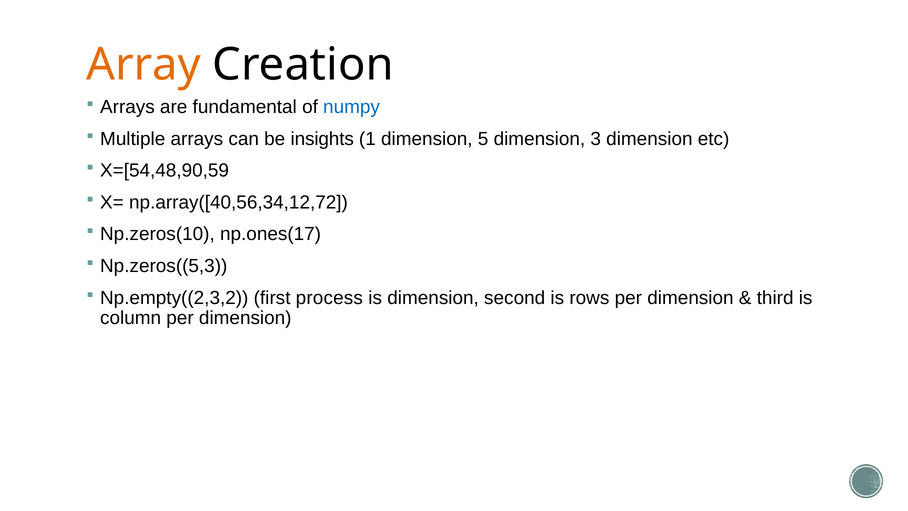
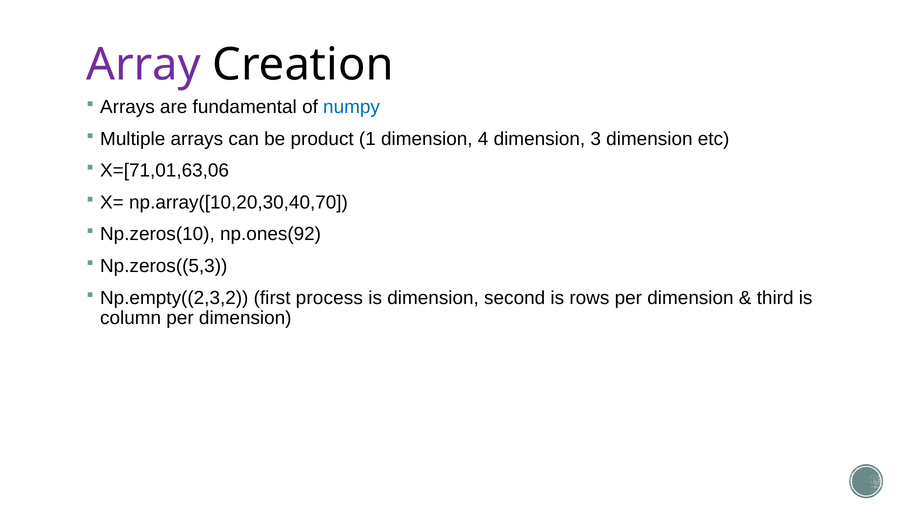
Array colour: orange -> purple (144, 64)
insights: insights -> product (322, 139)
5: 5 -> 4 (483, 139)
X=[54,48,90,59: X=[54,48,90,59 -> X=[71,01,63,06 (165, 171)
np.array([40,56,34,12,72: np.array([40,56,34,12,72 -> np.array([10,20,30,40,70 (238, 202)
np.ones(17: np.ones(17 -> np.ones(92 (271, 234)
